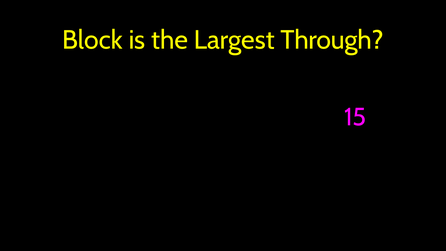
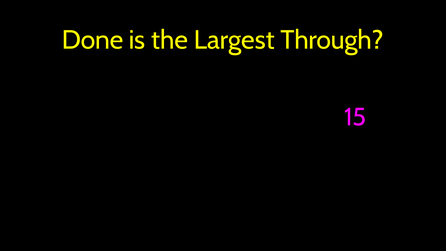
Block: Block -> Done (93, 40)
